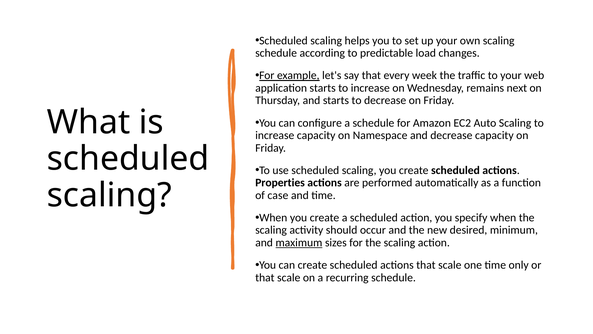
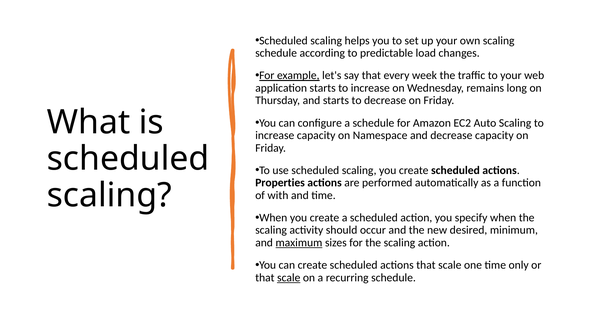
next: next -> long (517, 88)
case: case -> with (278, 195)
scale underline: none -> present (289, 277)
